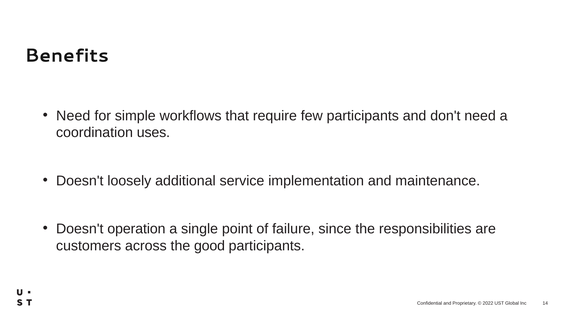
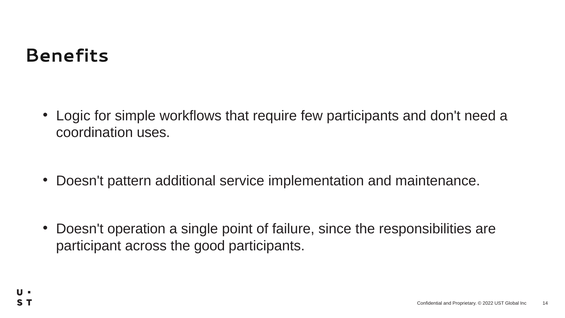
Need: Need -> Logic (73, 116)
loosely: loosely -> pattern (129, 181)
customers: customers -> participant (89, 246)
